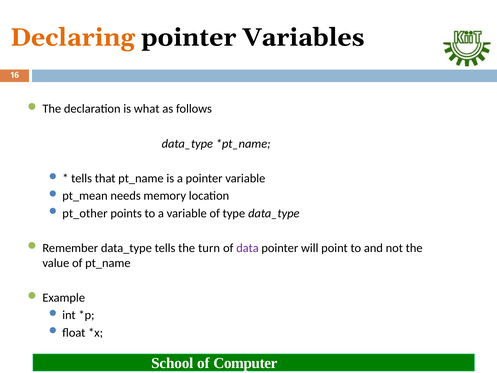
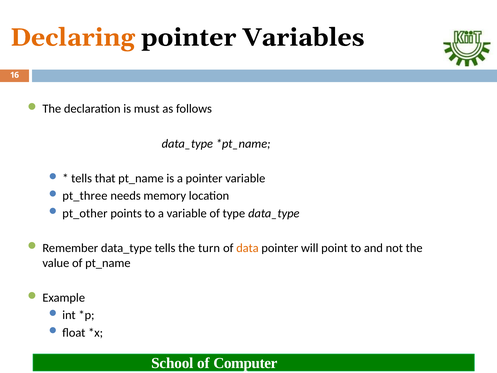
what: what -> must (147, 109)
pt_mean: pt_mean -> pt_three (85, 196)
data colour: purple -> orange (247, 248)
